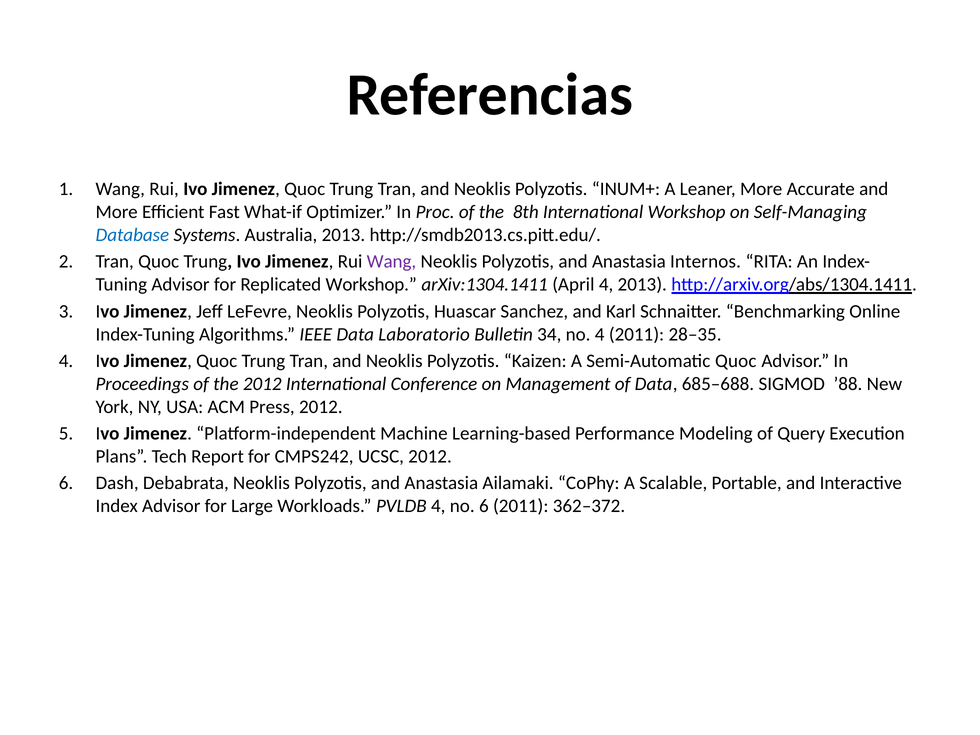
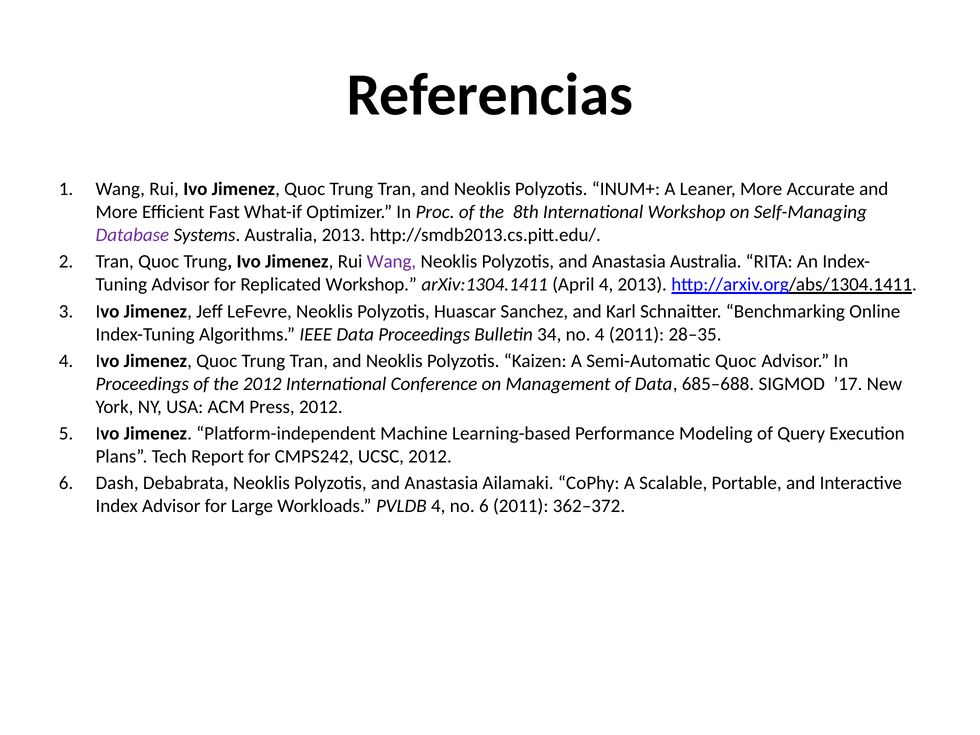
Database colour: blue -> purple (132, 235)
Anastasia Internos: Internos -> Australia (706, 262)
Data Laboratorio: Laboratorio -> Proceedings (424, 334)
’88: ’88 -> ’17 (848, 384)
